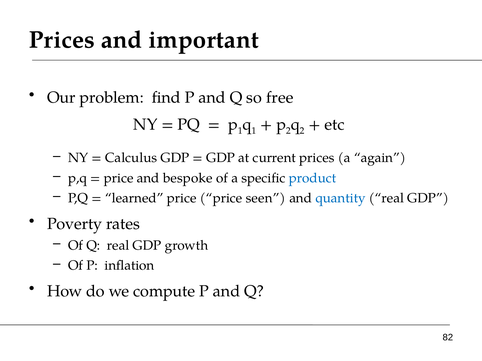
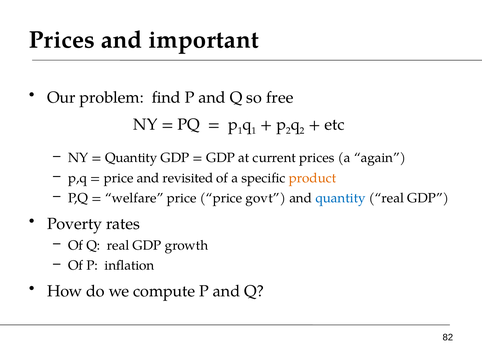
Calculus: Calculus -> Quantity (131, 158)
bespoke: bespoke -> revisited (188, 178)
product colour: blue -> orange (312, 178)
learned: learned -> welfare (134, 198)
seen: seen -> govt (266, 198)
